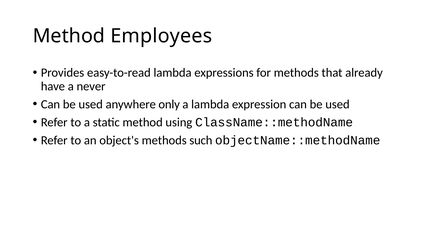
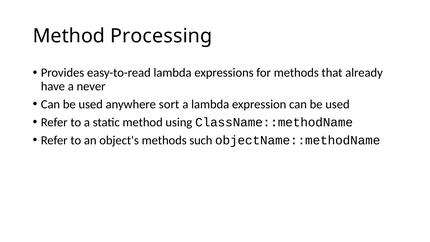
Employees: Employees -> Processing (161, 36)
only: only -> sort (169, 104)
